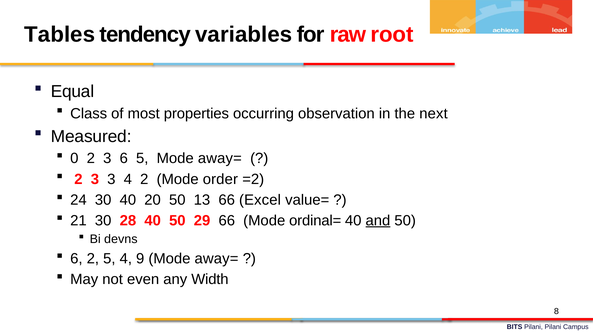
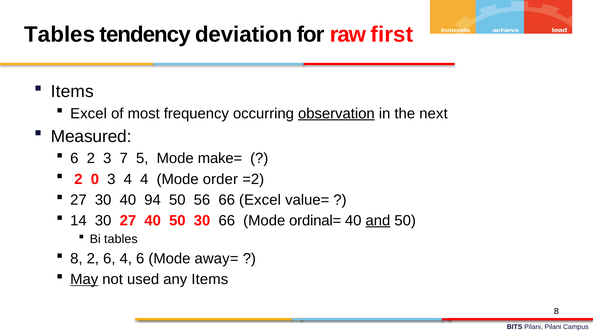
variables: variables -> deviation (244, 35)
root: root -> first (392, 35)
Equal: Equal -> Items (72, 92)
Class: Class -> Excel (89, 114)
properties: properties -> frequency (196, 114)
observation underline: none -> present (336, 114)
0: 0 -> 6 (74, 159)
3 6: 6 -> 7 (124, 159)
5 Mode away=: away= -> make= (220, 159)
3: 3 -> 0 (95, 179)
4 2: 2 -> 4 (144, 179)
24: 24 -> 27 (78, 200)
20: 20 -> 94 (153, 200)
13: 13 -> 56 (202, 200)
21: 21 -> 14 (78, 221)
30 28: 28 -> 27 (128, 221)
50 29: 29 -> 30 (202, 221)
Bi devns: devns -> tables (121, 240)
6: 6 -> 8 (76, 259)
2 5: 5 -> 6 (109, 259)
4 9: 9 -> 6 (140, 259)
May underline: none -> present (84, 280)
even: even -> used (143, 280)
any Width: Width -> Items (210, 280)
